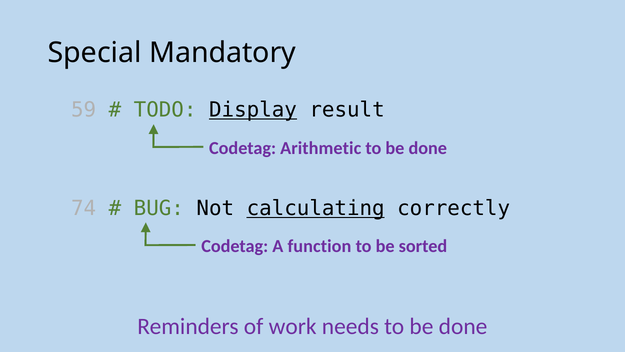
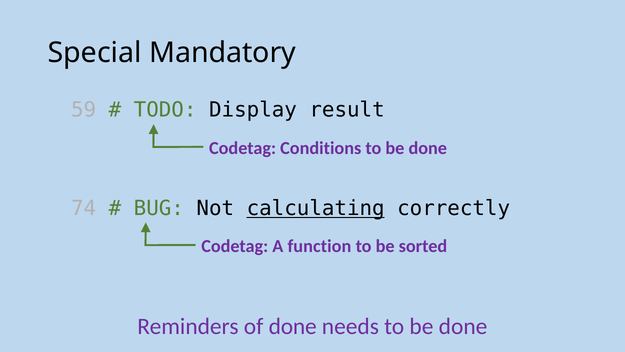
Display underline: present -> none (253, 110)
Arithmetic: Arithmetic -> Conditions (321, 148)
of work: work -> done (293, 326)
